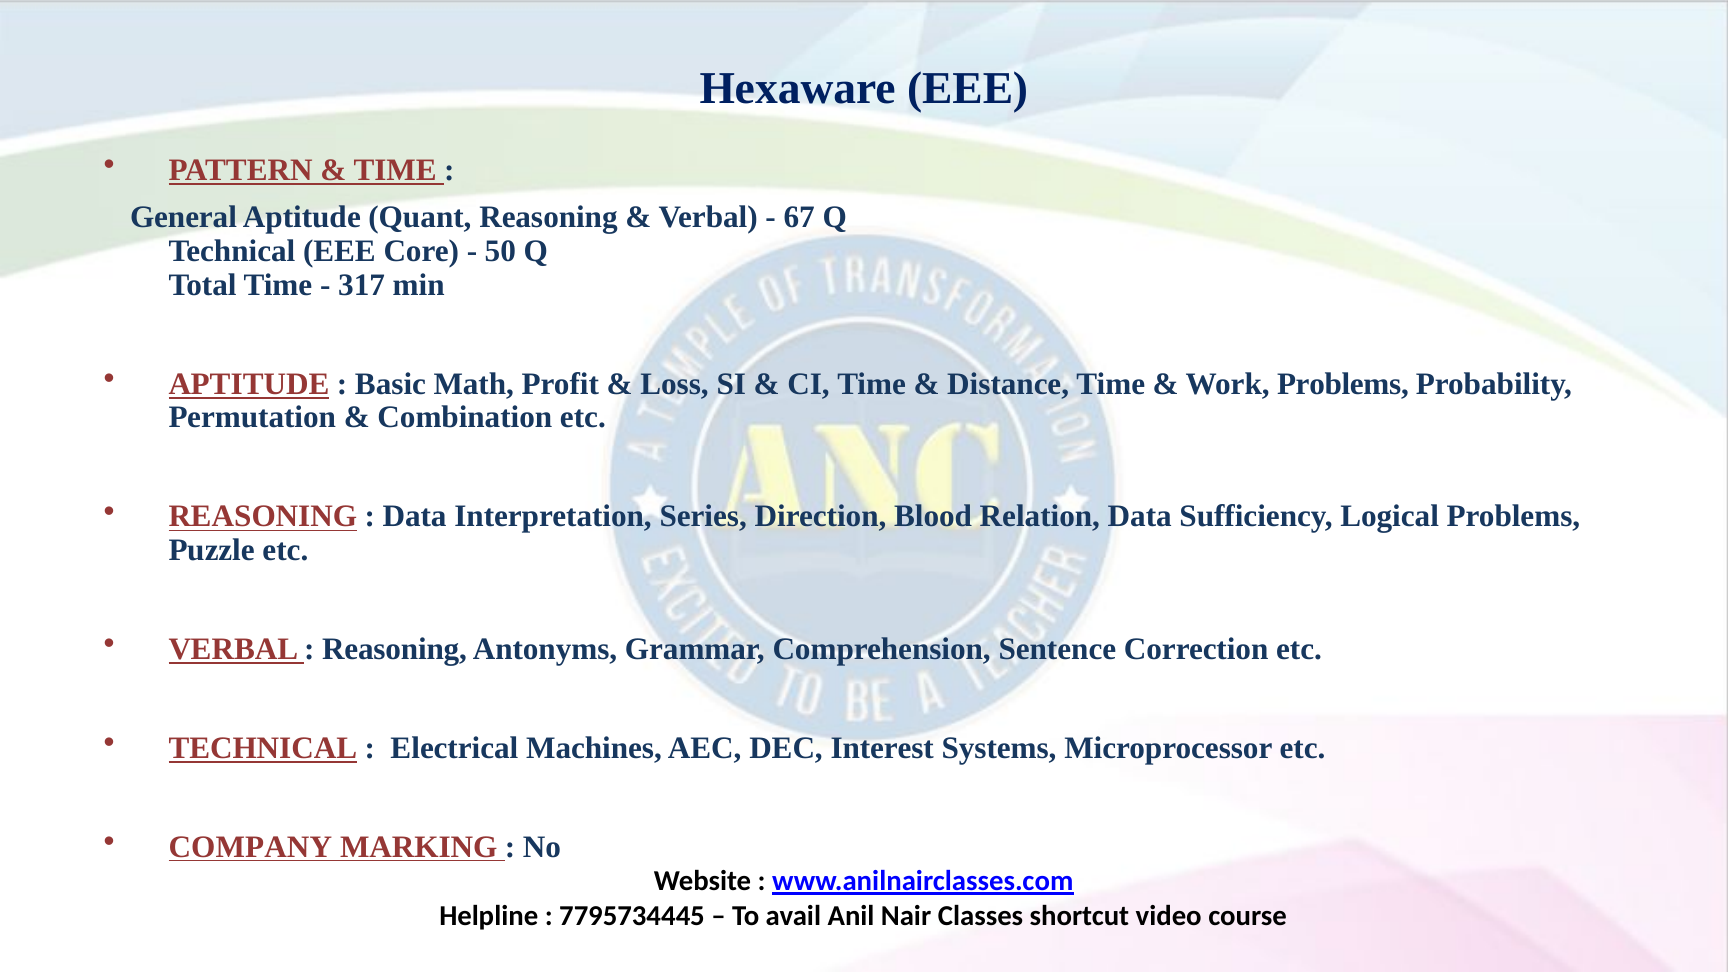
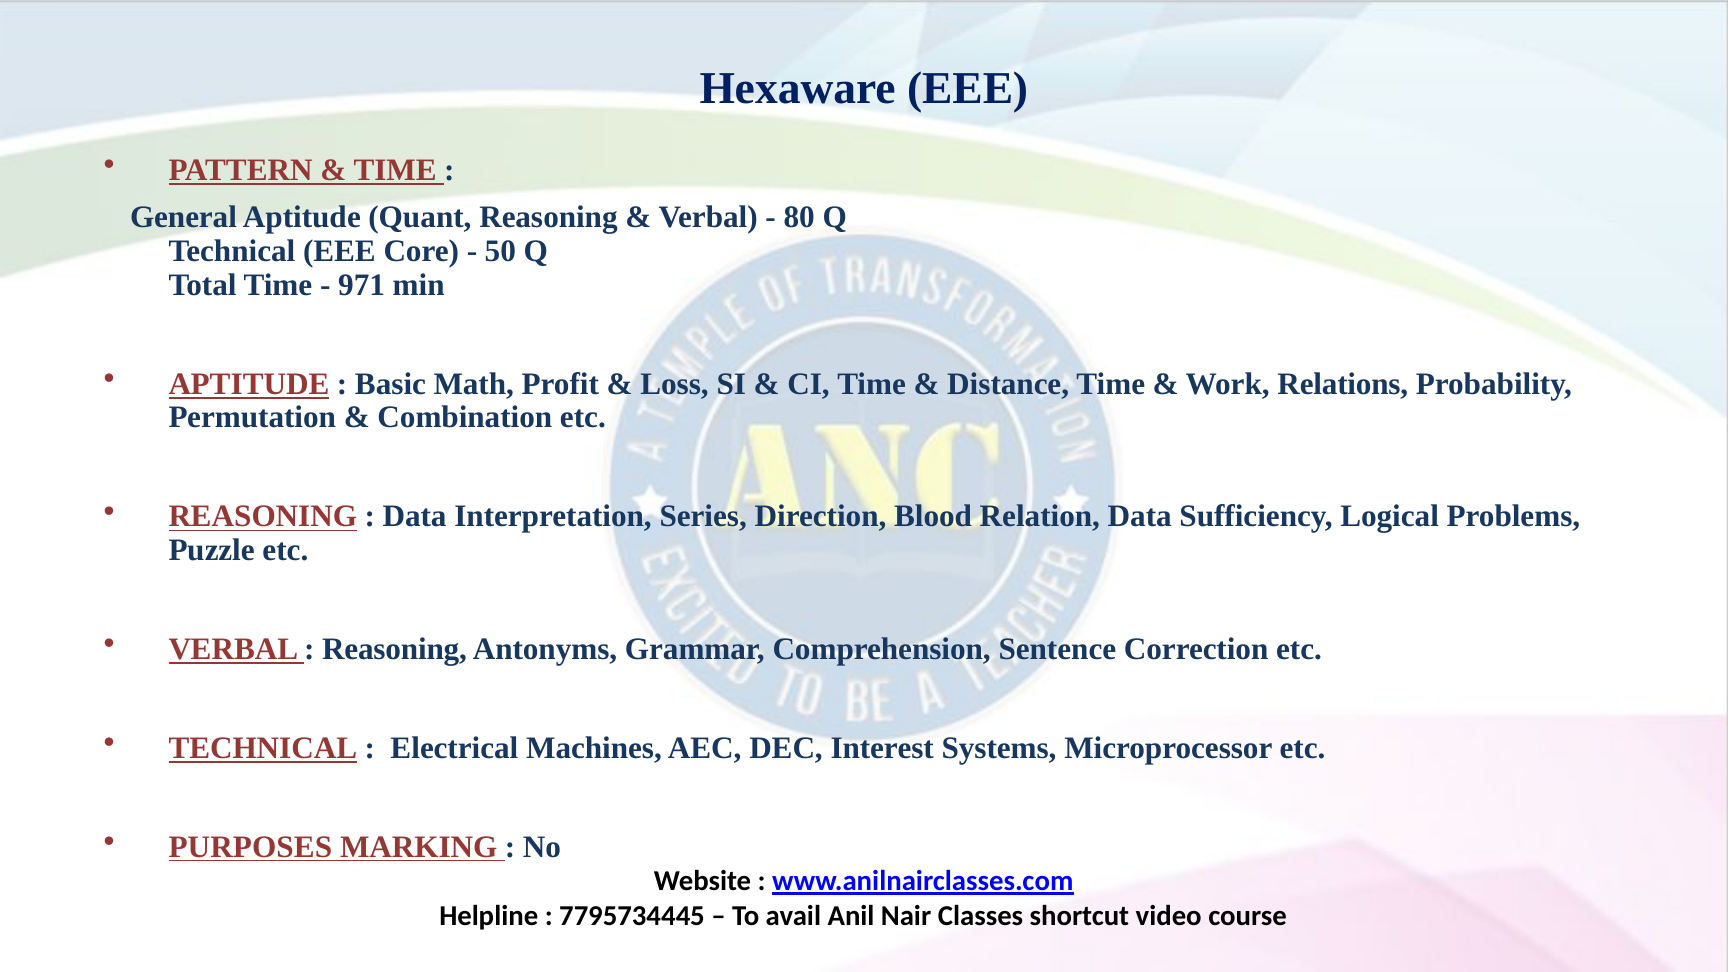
67: 67 -> 80 (799, 218)
317: 317 -> 971 (362, 285)
Work Problems: Problems -> Relations (1343, 384)
COMPANY: COMPANY -> PURPOSES (250, 847)
